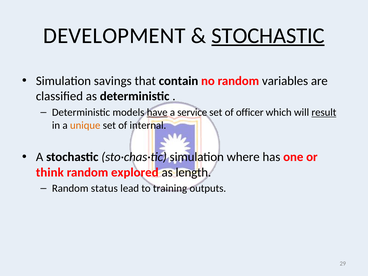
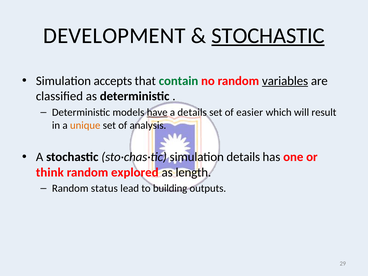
savings: savings -> accepts (113, 81)
contain colour: black -> green (179, 81)
variables underline: none -> present (285, 81)
a service: service -> details (192, 112)
officer: officer -> easier (250, 112)
result underline: present -> none (324, 112)
internal: internal -> analysis (148, 125)
simulation where: where -> details (243, 157)
training: training -> building (170, 188)
